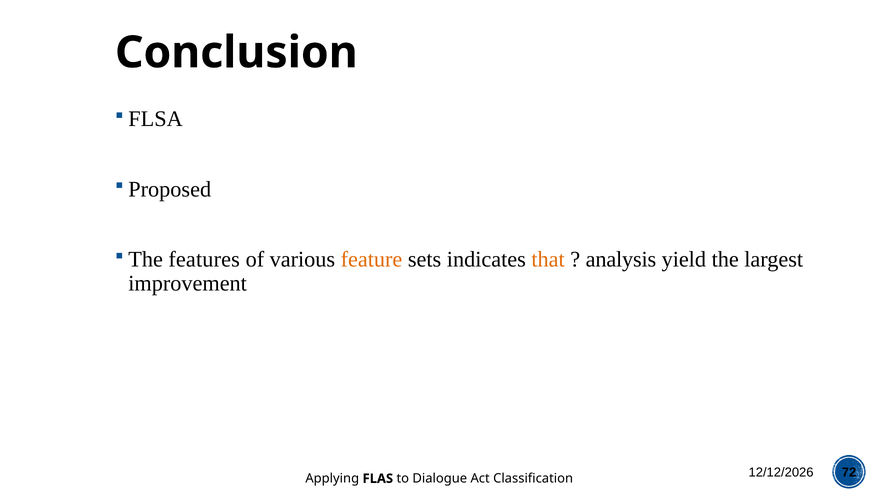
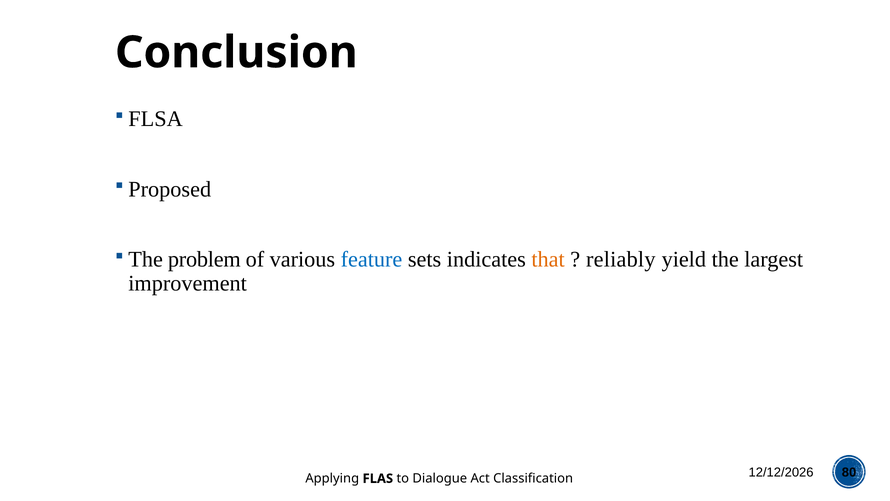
features: features -> problem (204, 259)
feature colour: orange -> blue (372, 259)
analysis: analysis -> reliably (621, 259)
72: 72 -> 80 (849, 472)
